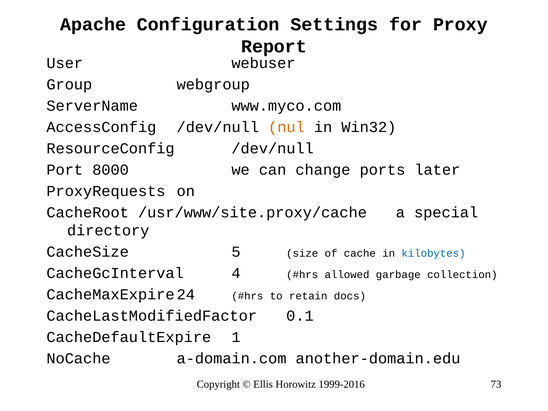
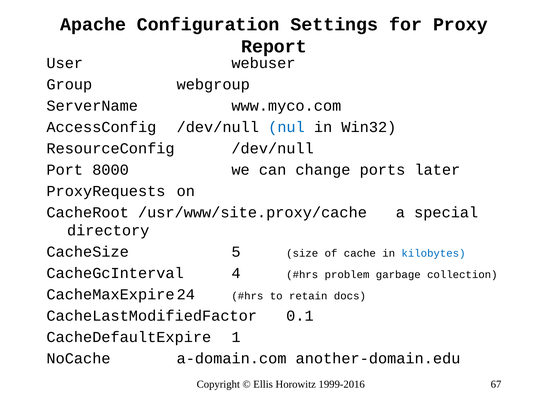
nul colour: orange -> blue (286, 127)
allowed: allowed -> problem (347, 275)
73: 73 -> 67 (496, 384)
